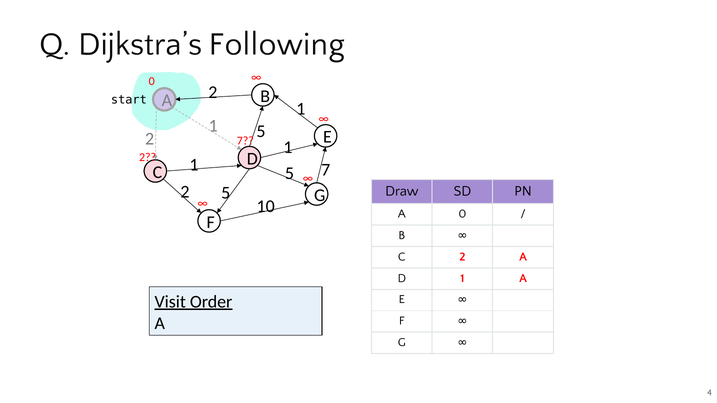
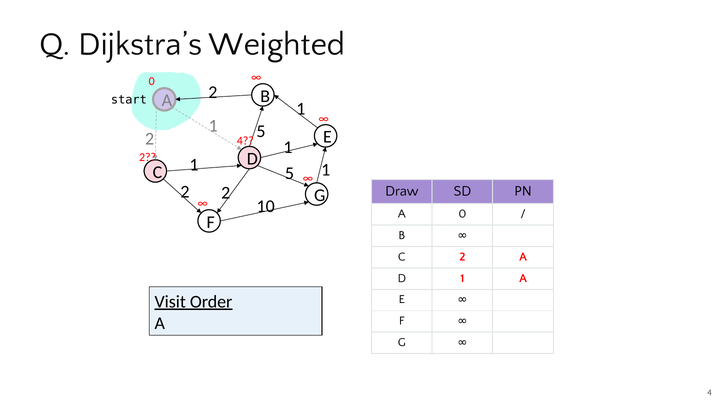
Following: Following -> Weighted (277, 44)
7: 7 -> 4 (245, 141)
7: 7 -> 1 (326, 170)
5: 5 -> 2 (226, 193)
